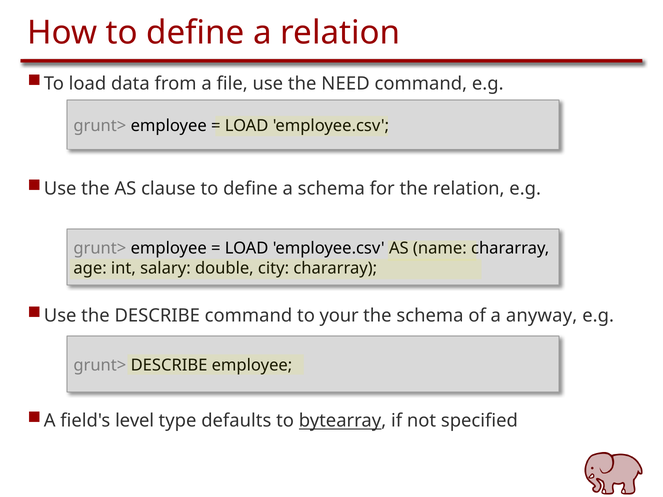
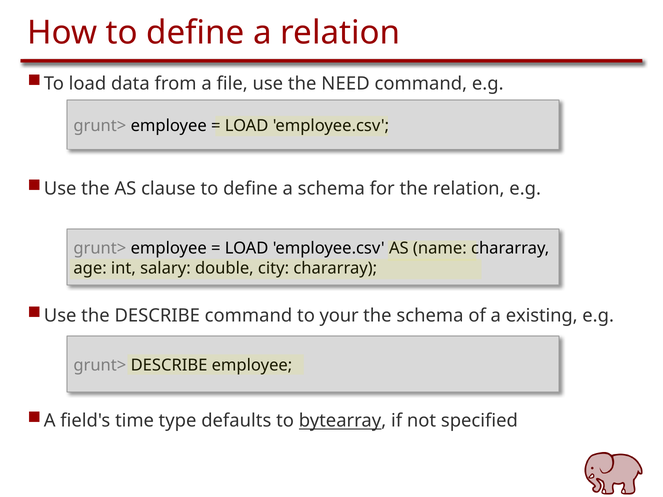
anyway: anyway -> existing (542, 316)
level: level -> time (135, 421)
